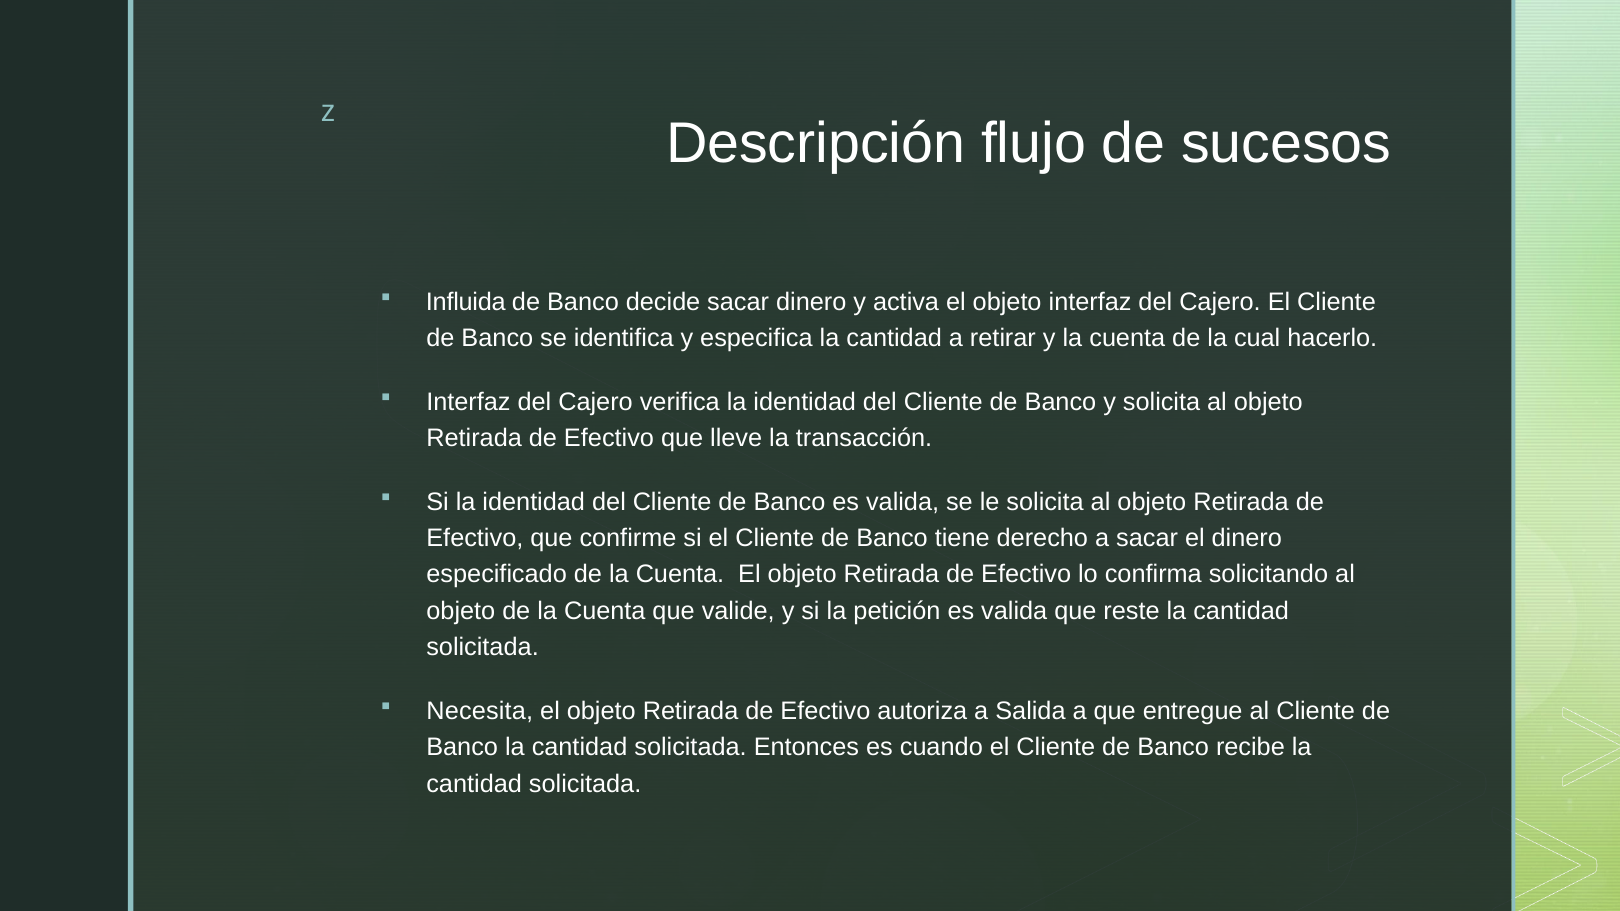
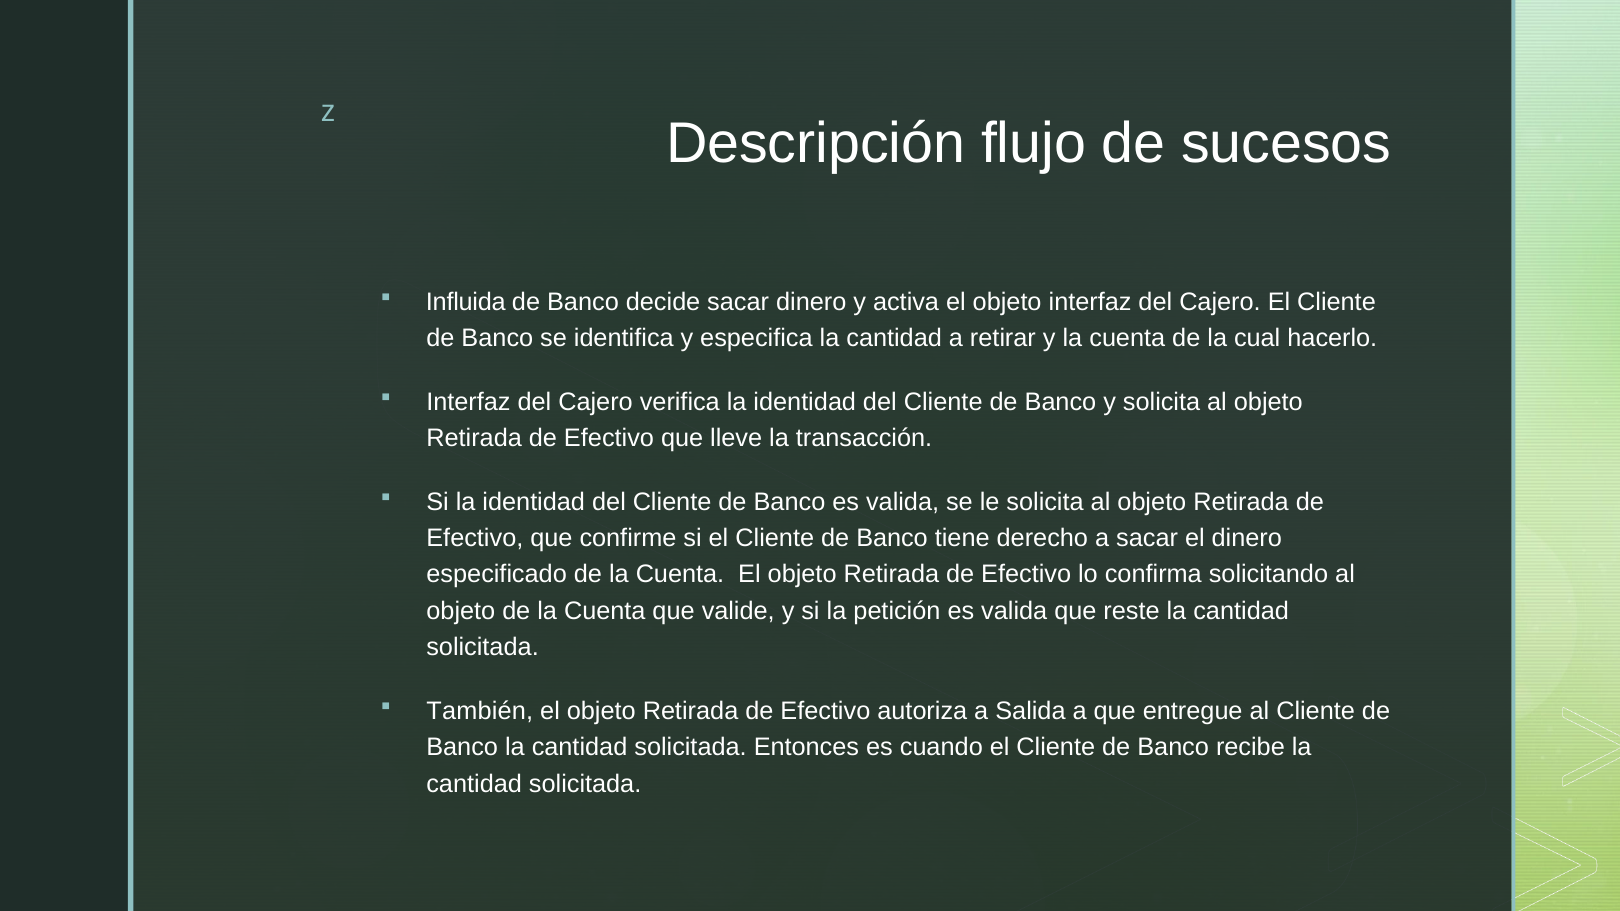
Necesita: Necesita -> También (480, 711)
